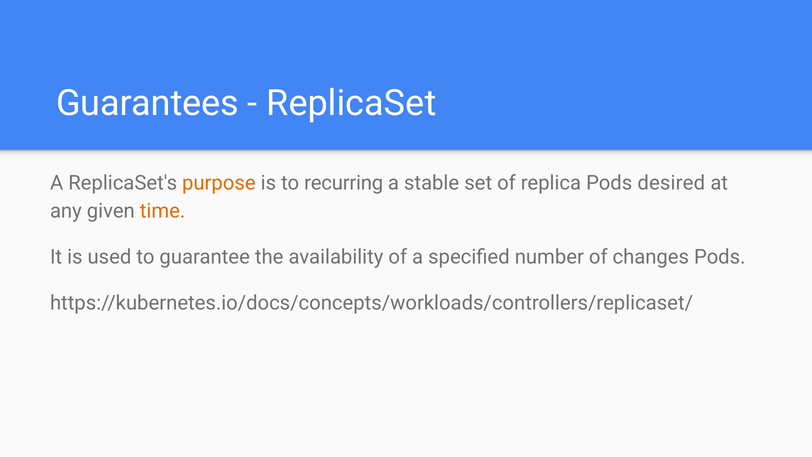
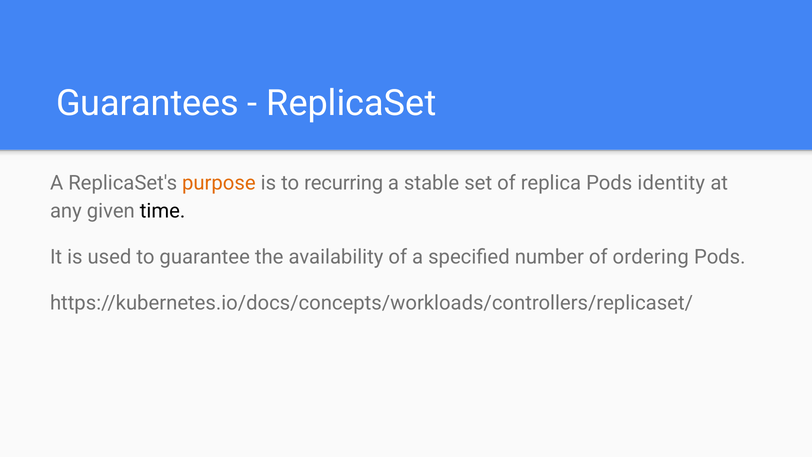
desired: desired -> identity (671, 183)
time colour: orange -> black (163, 211)
changes: changes -> ordering (651, 257)
